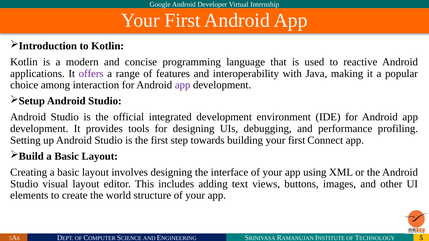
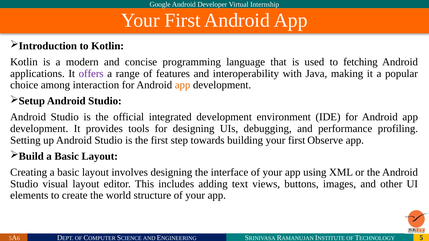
reactive: reactive -> fetching (360, 62)
app colour: purple -> orange (183, 85)
Connect: Connect -> Observe (325, 140)
